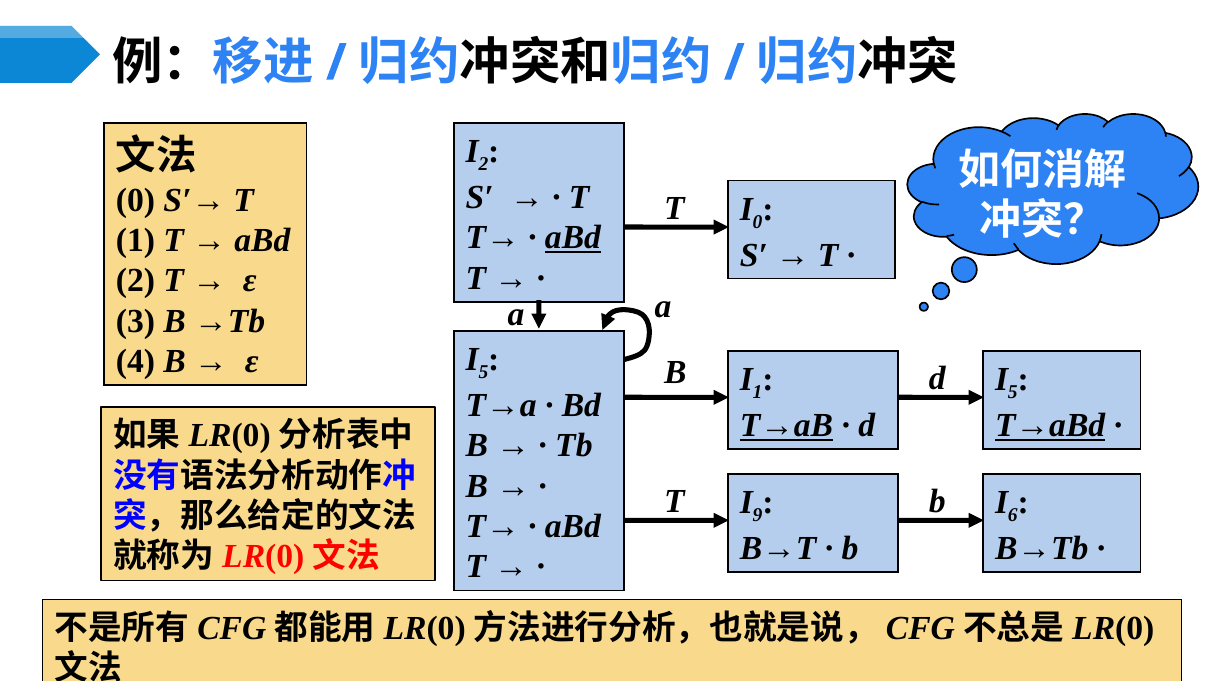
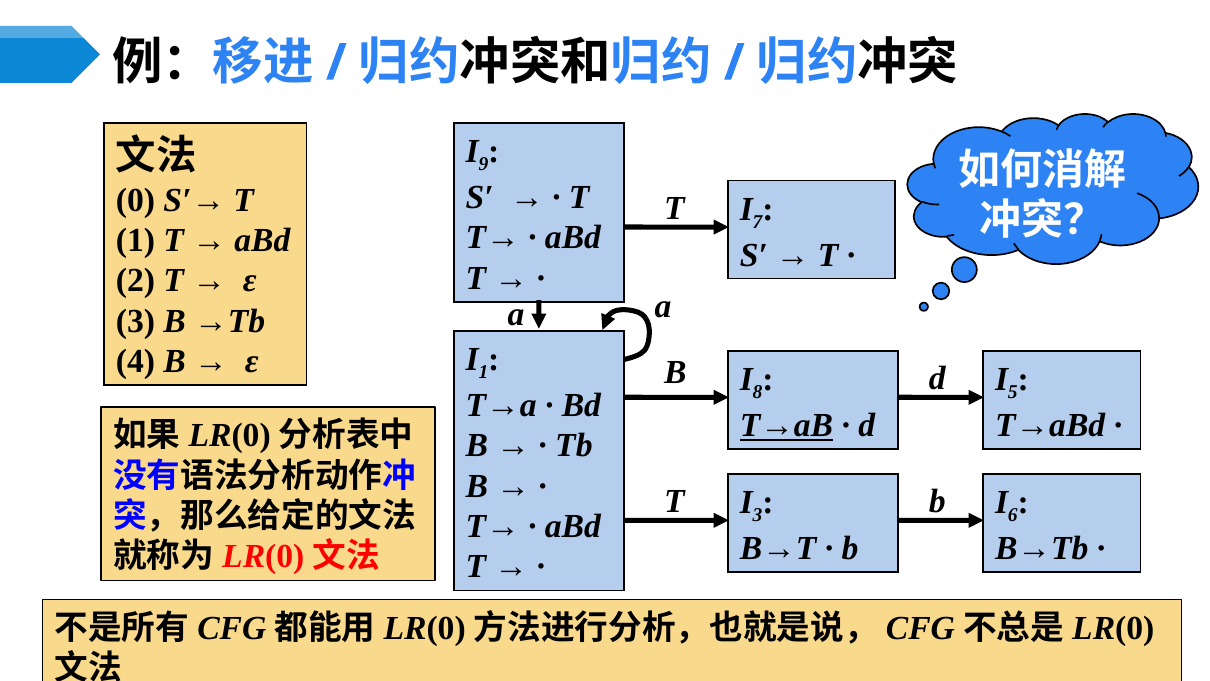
2: 2 -> 9 (483, 164)
0: 0 -> 7 (758, 222)
aBd underline: present -> none (573, 238)
5: 5 -> 1 (483, 372)
1: 1 -> 8 (758, 392)
T→aBd underline: present -> none (1050, 425)
9: 9 -> 3 (758, 515)
